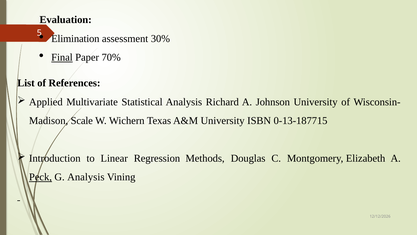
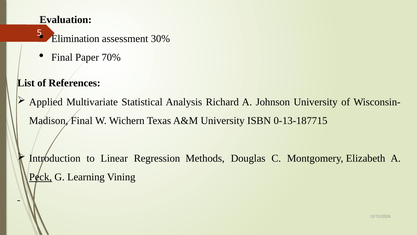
Final underline: present -> none (62, 57)
Scale: Scale -> Final (82, 121)
G Analysis: Analysis -> Learning (86, 177)
